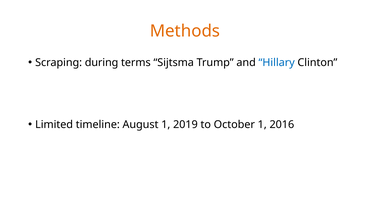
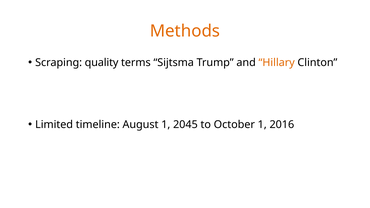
during: during -> quality (102, 63)
Hillary colour: blue -> orange (277, 63)
2019: 2019 -> 2045 (185, 125)
